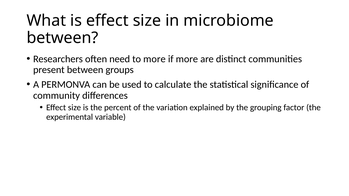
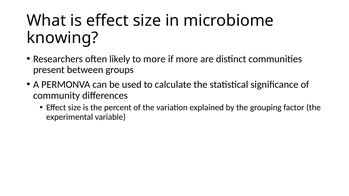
between: between -> knowing (62, 38)
need: need -> likely (120, 59)
